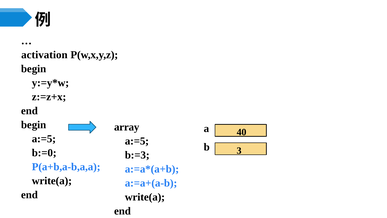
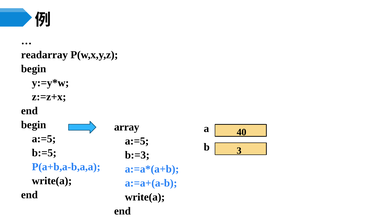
activation: activation -> readarray (44, 55)
b:=0: b:=0 -> b:=5 (44, 153)
